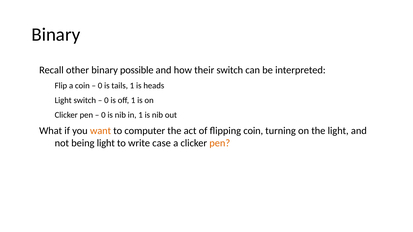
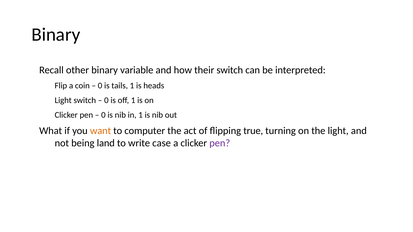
possible: possible -> variable (137, 70)
flipping coin: coin -> true (253, 131)
being light: light -> land (106, 143)
pen colour: orange -> purple (220, 143)
